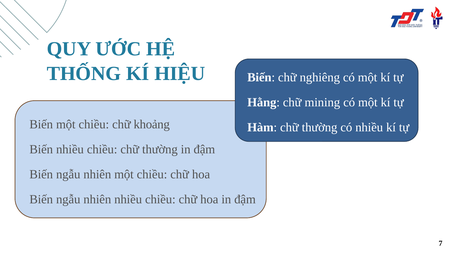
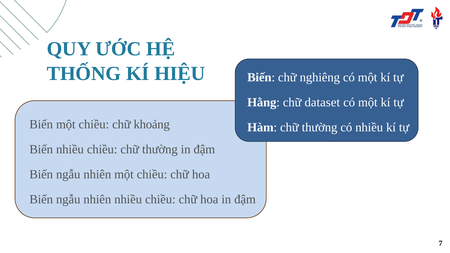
mining: mining -> dataset (322, 102)
